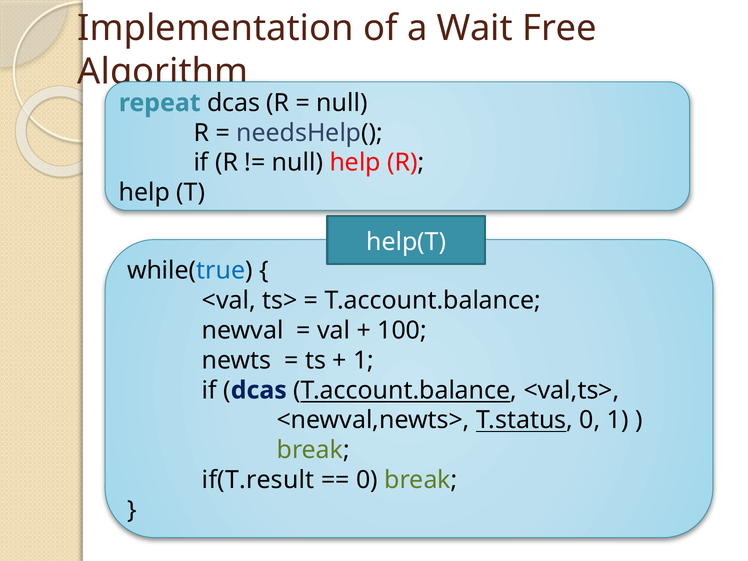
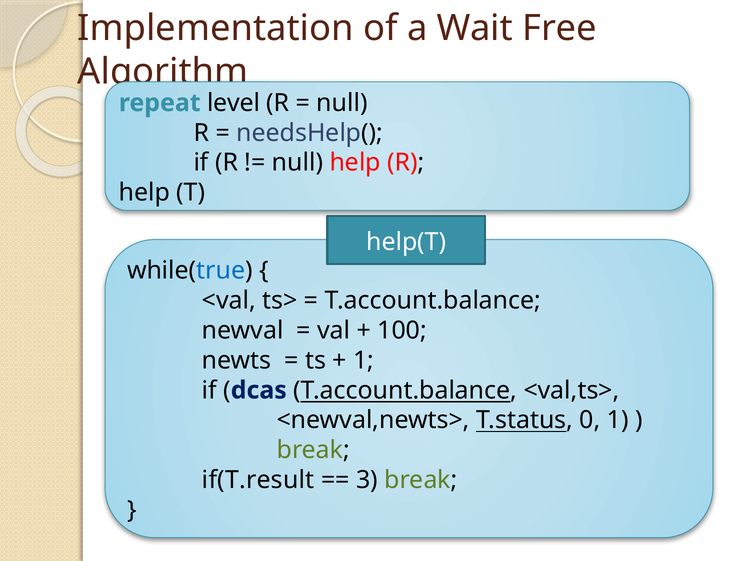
repeat dcas: dcas -> level (234, 103)
0: 0 -> 3 (367, 480)
